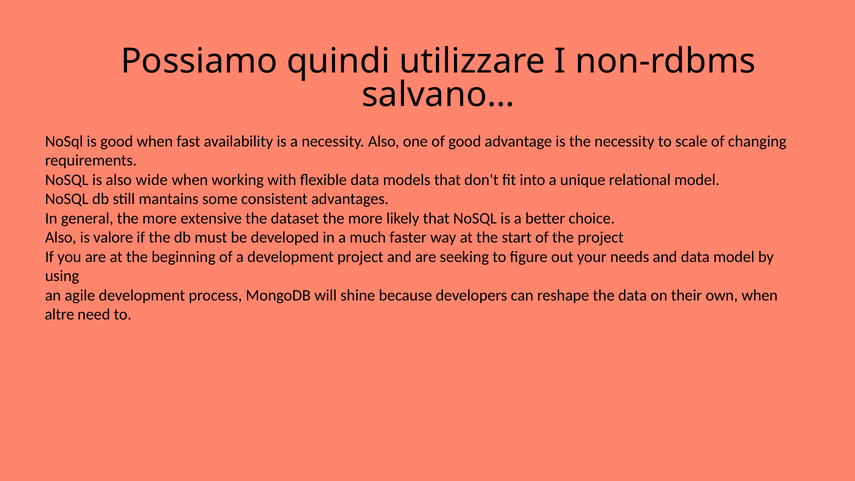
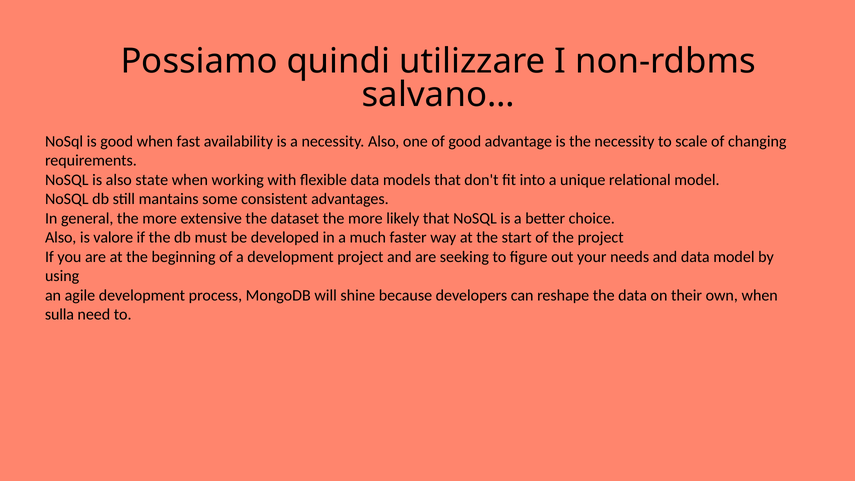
wide: wide -> state (152, 180)
altre: altre -> sulla (60, 315)
